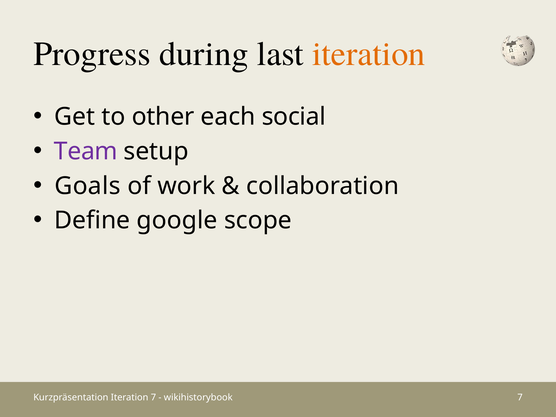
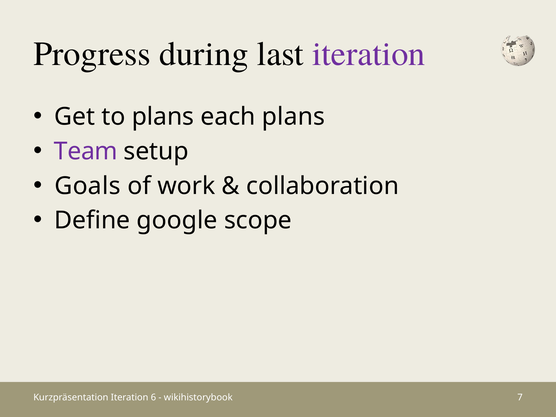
iteration colour: orange -> purple (369, 54)
to other: other -> plans (163, 117)
each social: social -> plans (294, 117)
Iteration 7: 7 -> 6 (153, 397)
